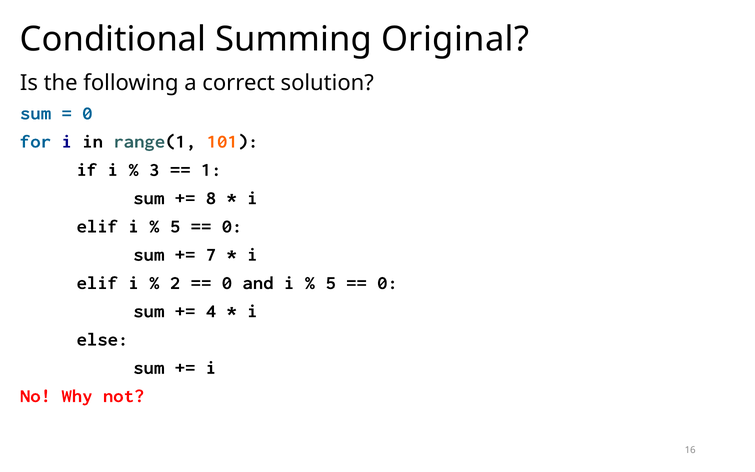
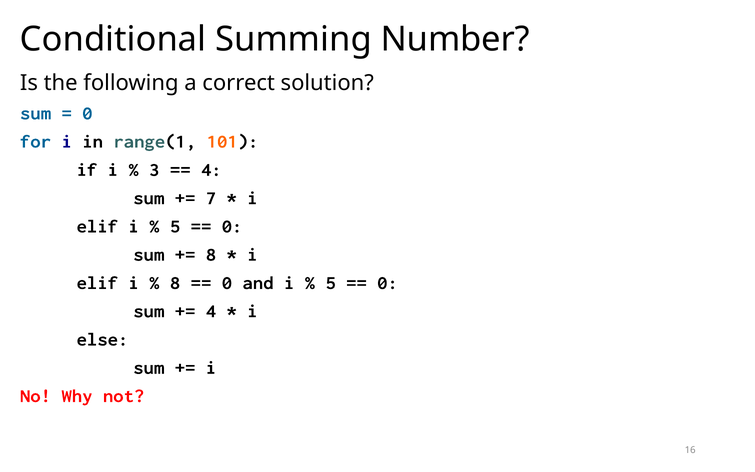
Original: Original -> Number (455, 39)
1: 1 -> 4 (211, 170)
8: 8 -> 7 (211, 198)
7: 7 -> 8 (211, 254)
2: 2 -> 8 (175, 283)
